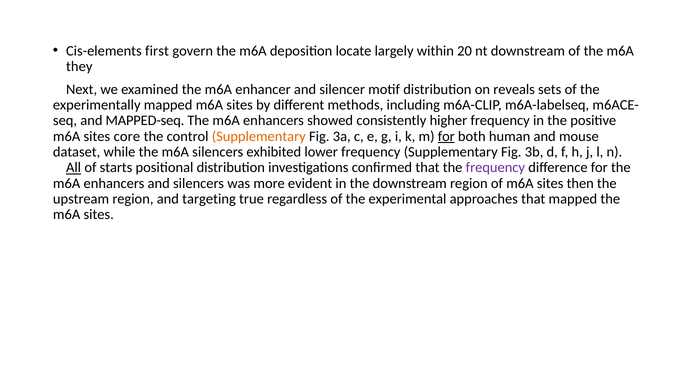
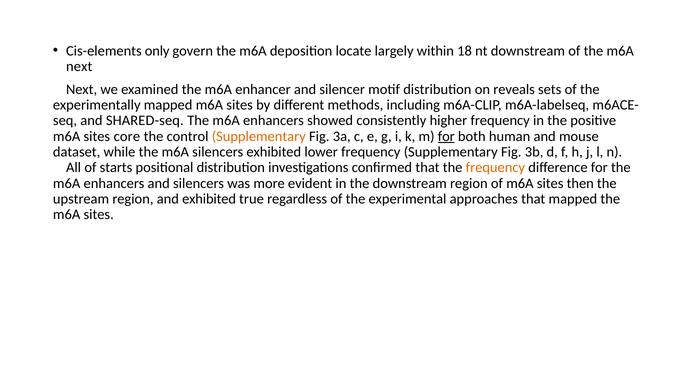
first: first -> only (157, 51)
20: 20 -> 18 (465, 51)
they: they -> next (79, 66)
MAPPED-seq: MAPPED-seq -> SHARED-seq (145, 121)
All underline: present -> none (74, 168)
frequency colour: purple -> orange (495, 168)
and targeting: targeting -> exhibited (209, 199)
